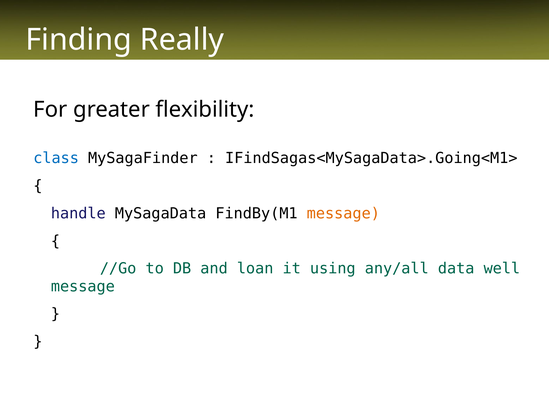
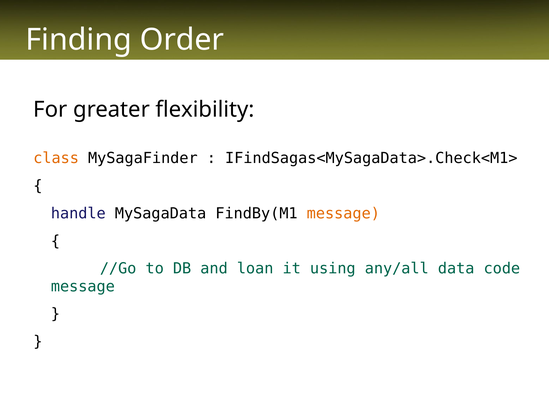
Really: Really -> Order (182, 40)
class colour: blue -> orange (56, 158)
IFindSagas<MySagaData>.Going<M1>: IFindSagas<MySagaData>.Going<M1> -> IFindSagas<MySagaData>.Check<M1> (371, 158)
well: well -> code (502, 268)
